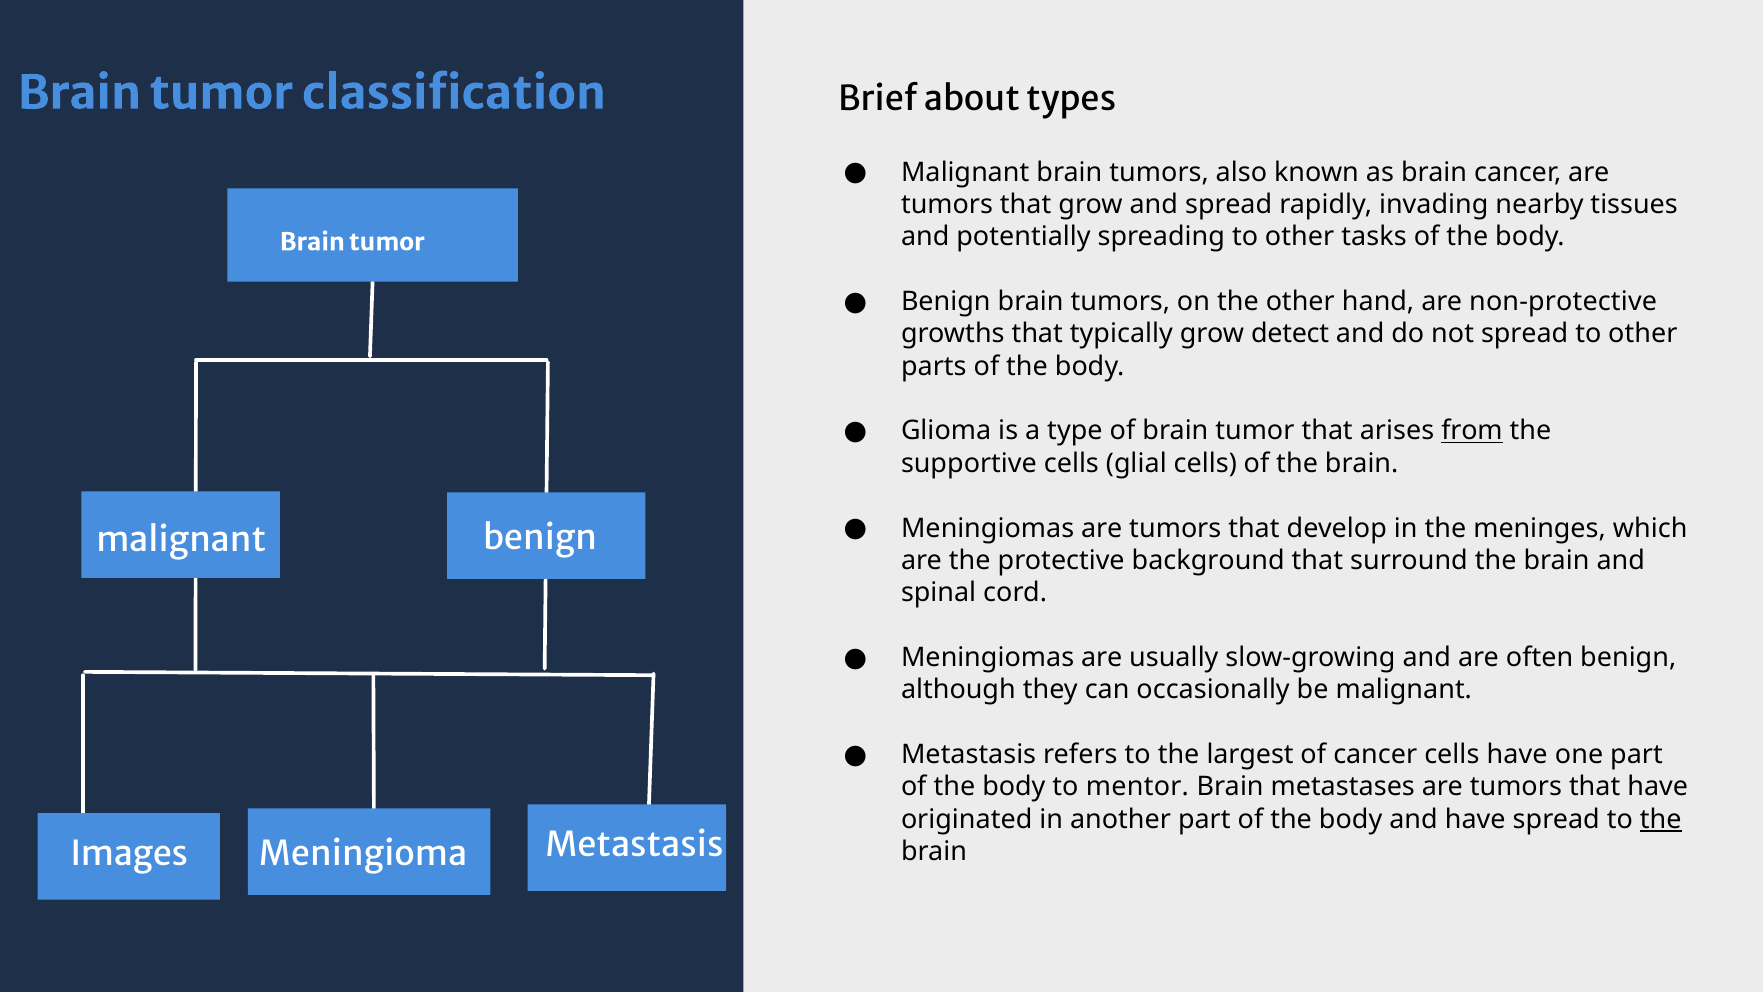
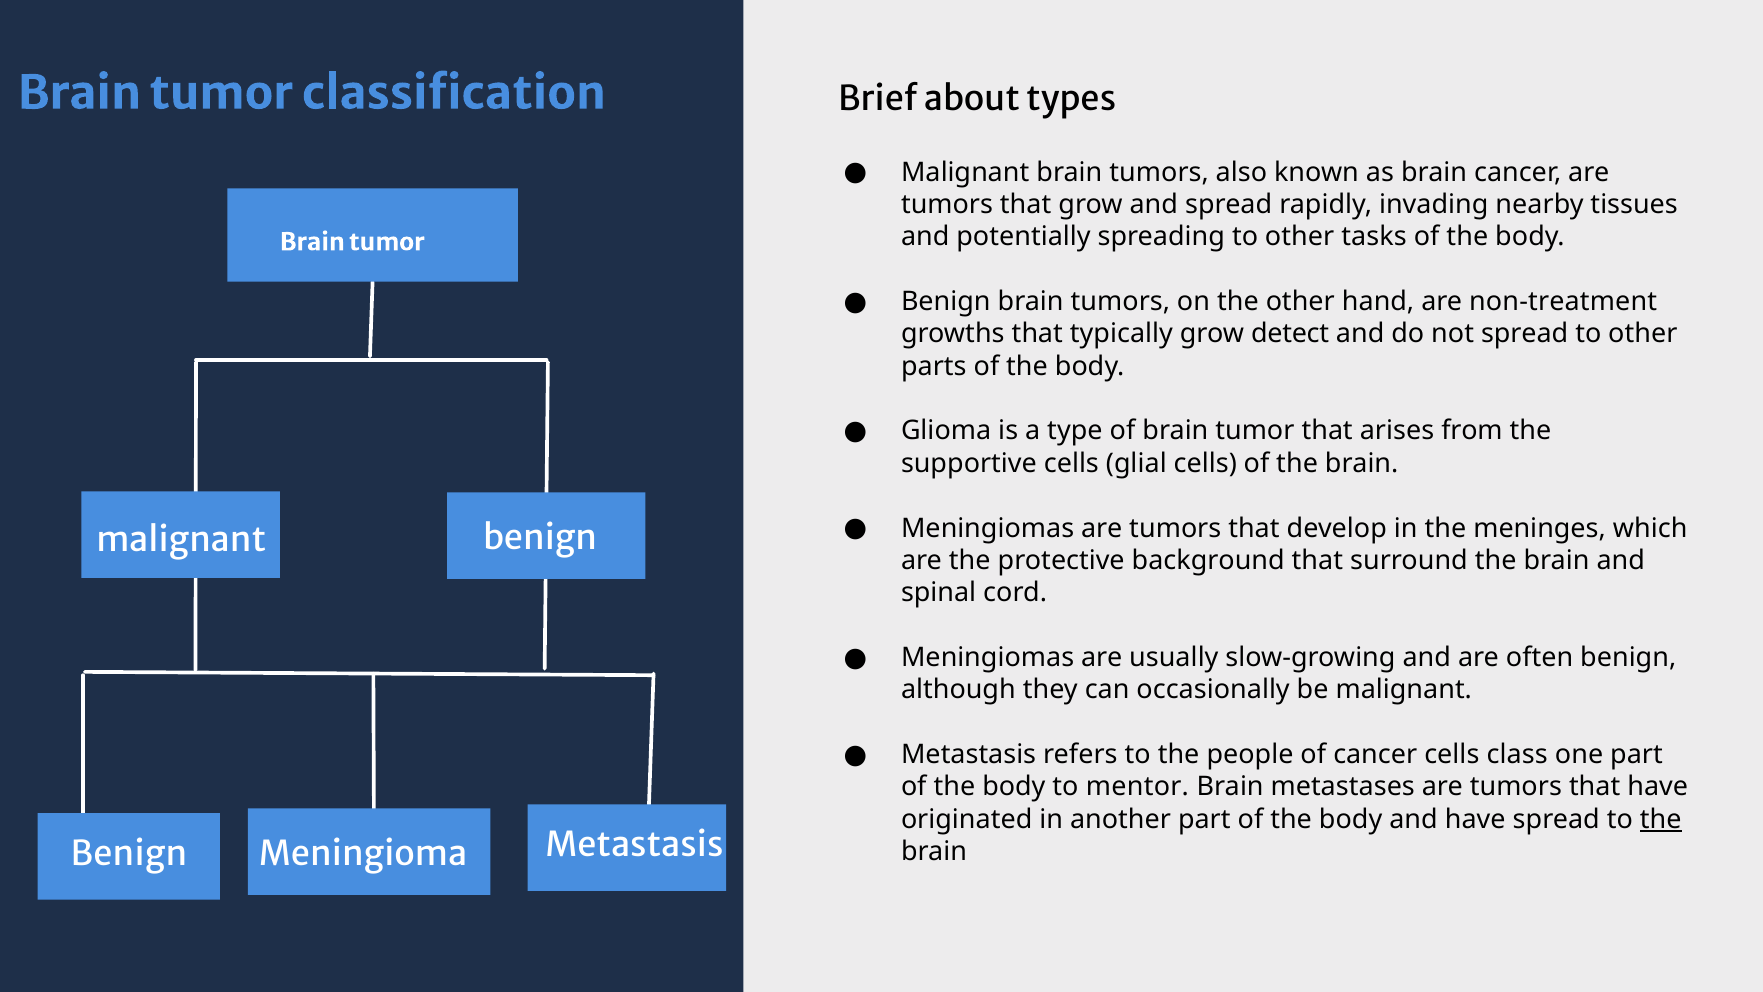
non-protective: non-protective -> non-treatment (1563, 302)
from underline: present -> none (1472, 431)
largest: largest -> people (1250, 754)
cells have: have -> class (1517, 754)
Images: Images -> Benign (129, 853)
